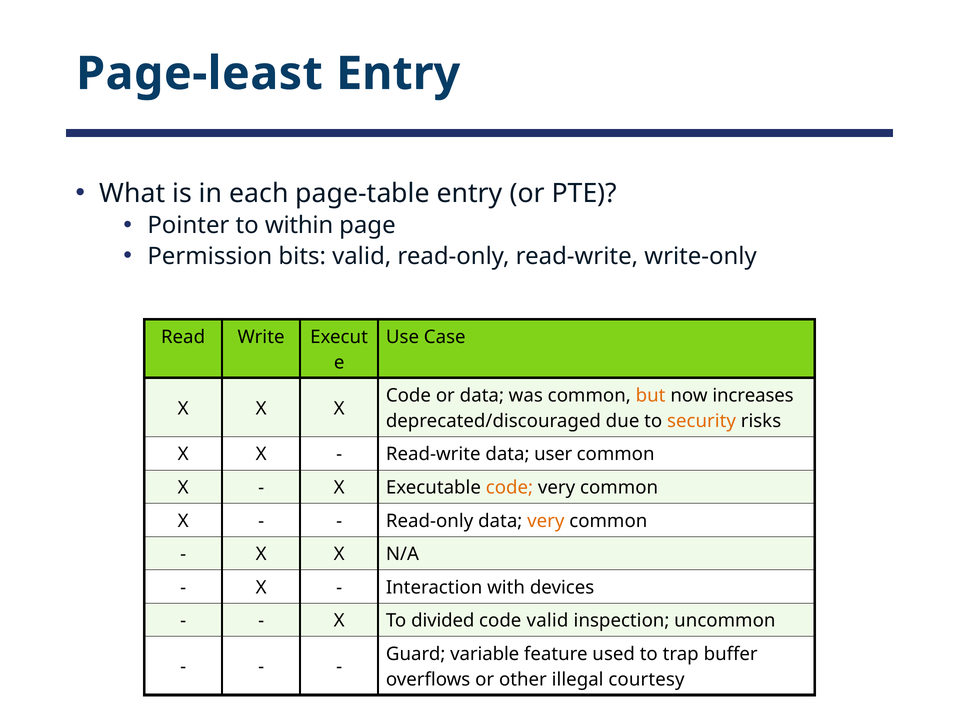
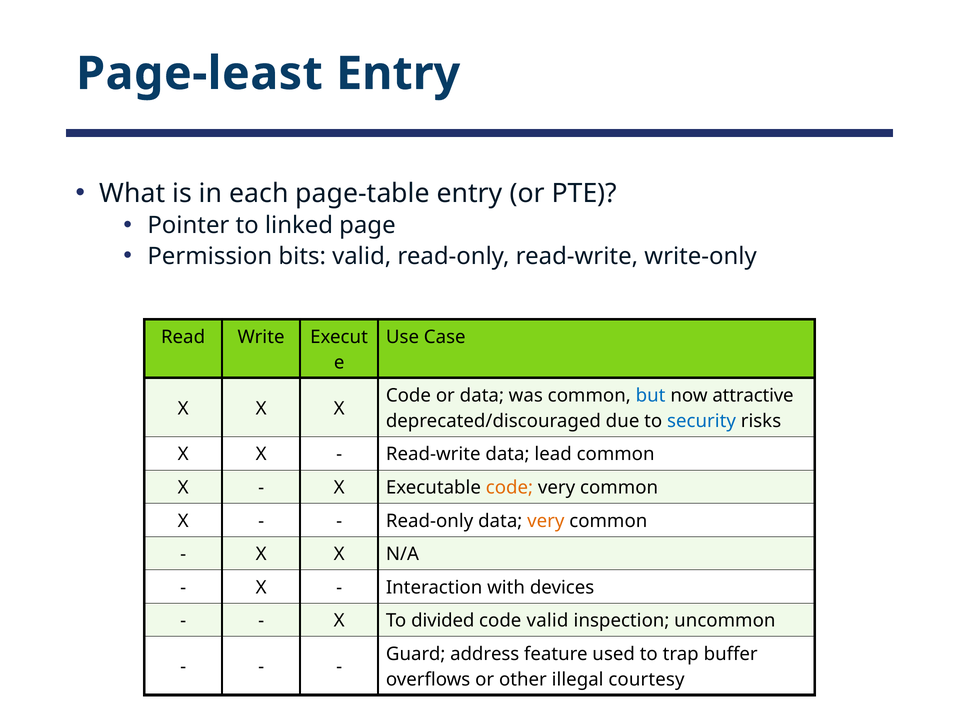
within: within -> linked (299, 226)
but colour: orange -> blue (651, 396)
increases: increases -> attractive (753, 396)
security colour: orange -> blue (702, 421)
user: user -> lead (553, 455)
variable: variable -> address (485, 654)
